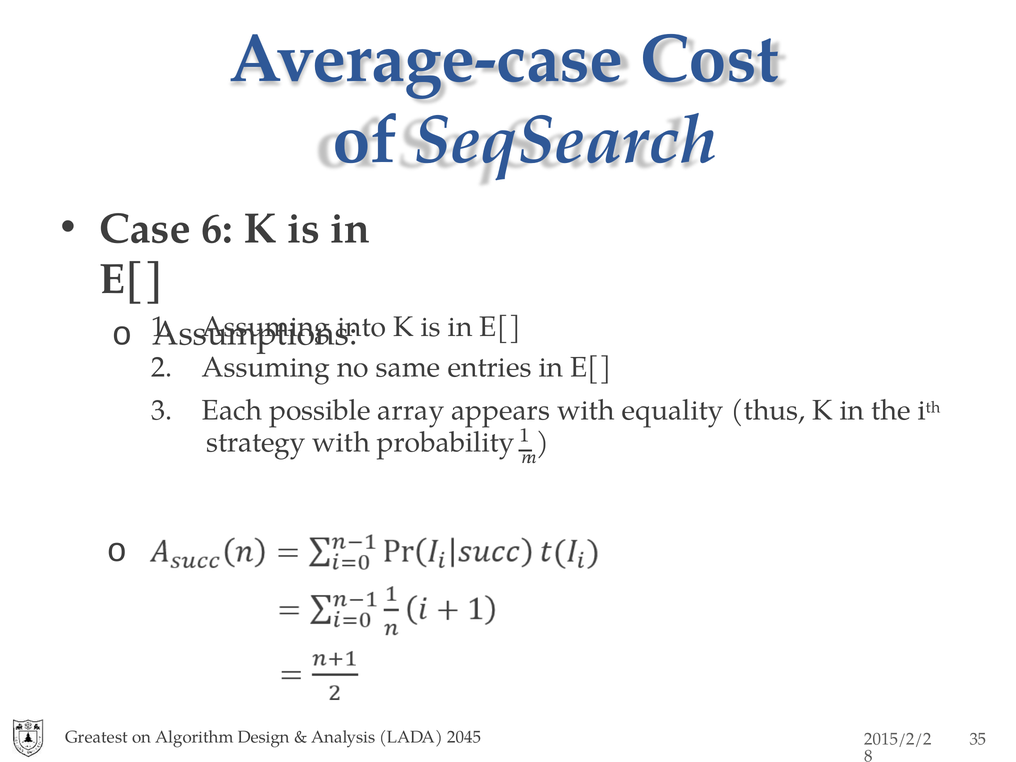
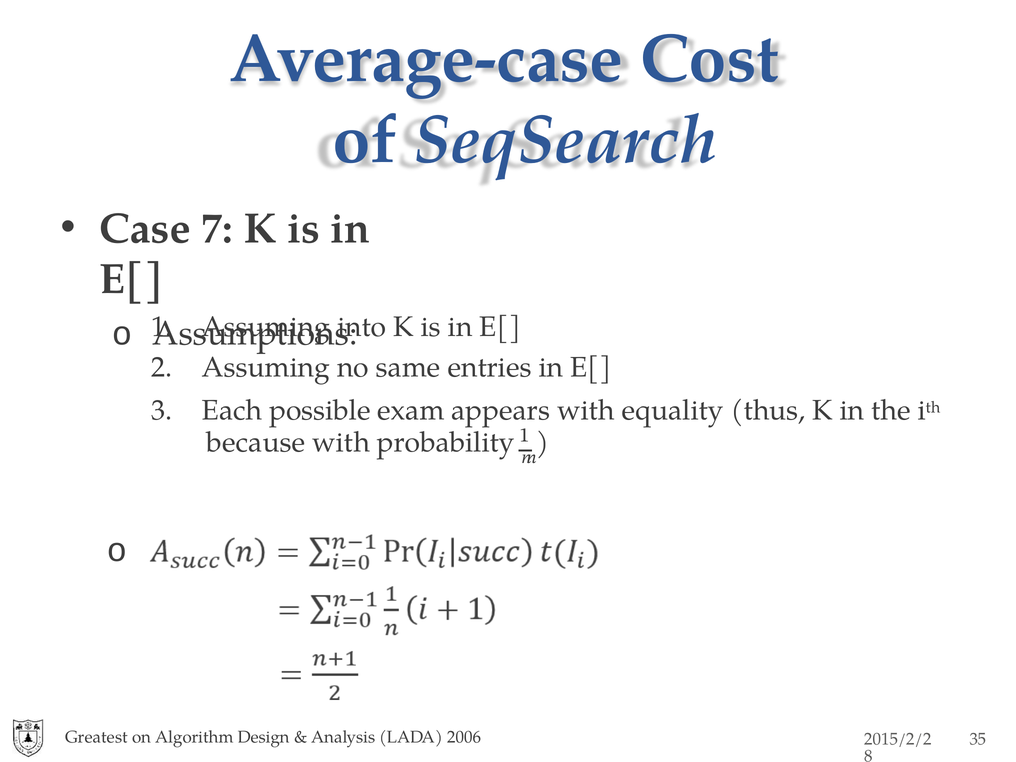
6: 6 -> 7 (217, 229)
array: array -> exam (411, 411)
strategy: strategy -> because (256, 442)
2045: 2045 -> 2006 (464, 737)
